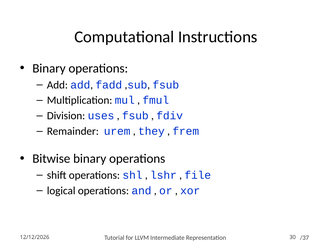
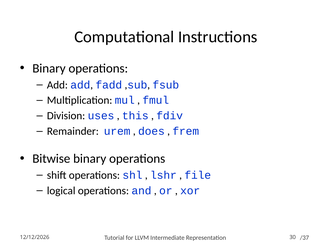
fsub: fsub -> this (135, 116)
they: they -> does (151, 131)
